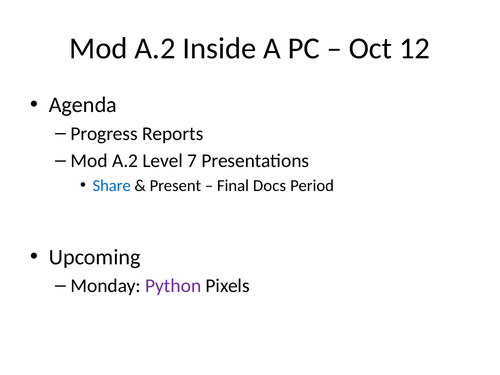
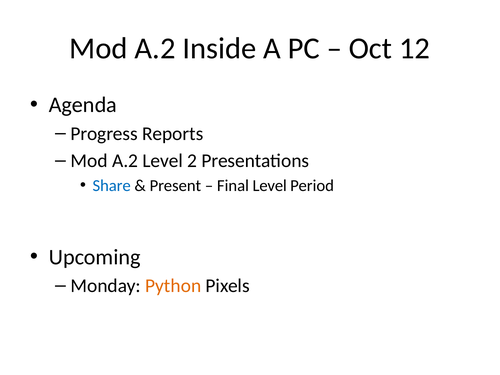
7: 7 -> 2 (192, 161)
Final Docs: Docs -> Level (270, 186)
Python colour: purple -> orange (173, 286)
